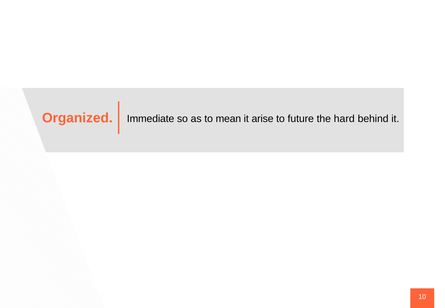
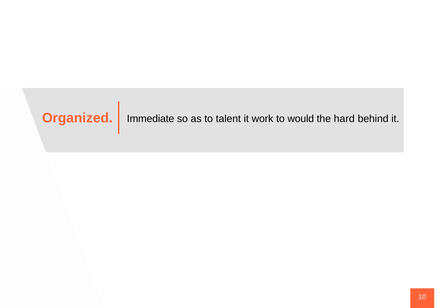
mean: mean -> talent (228, 119)
arise: arise -> work (263, 119)
future: future -> would (301, 119)
